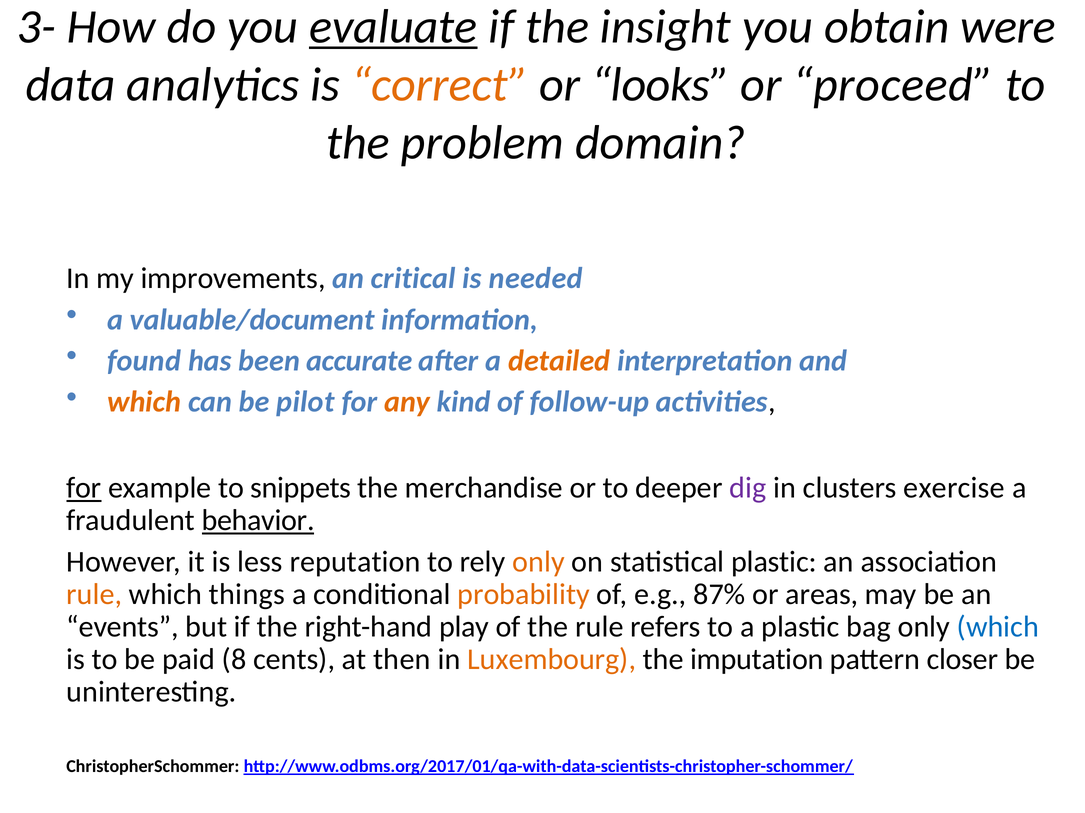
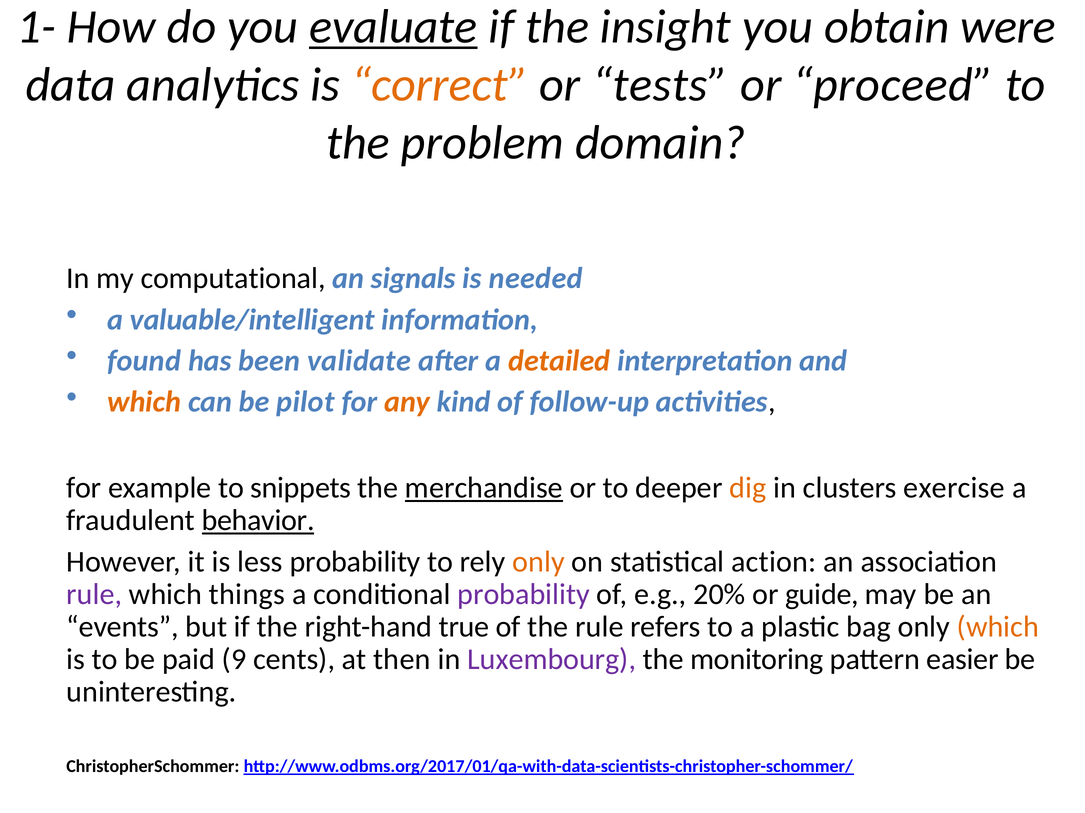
3-: 3- -> 1- (36, 27)
looks: looks -> tests (660, 85)
improvements: improvements -> computational (233, 279)
critical: critical -> signals (413, 279)
valuable/document: valuable/document -> valuable/intelligent (252, 320)
accurate: accurate -> validate (359, 361)
for underline: present -> none (84, 488)
merchandise underline: none -> present (484, 488)
dig colour: purple -> orange (748, 488)
less reputation: reputation -> probability (355, 562)
statistical plastic: plastic -> action (774, 562)
rule colour: orange -> purple (94, 595)
probability colour: orange -> purple (523, 595)
87%: 87% -> 20% (719, 595)
areas: areas -> guide (822, 595)
play: play -> true (464, 627)
which colour: blue -> orange (998, 627)
8: 8 -> 9 (234, 660)
Luxembourg colour: orange -> purple (552, 660)
imputation: imputation -> monitoring (757, 660)
closer: closer -> easier (962, 660)
